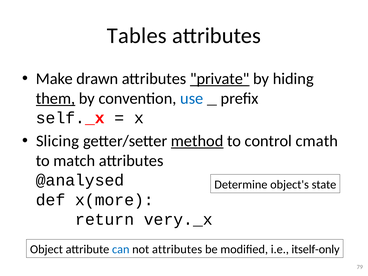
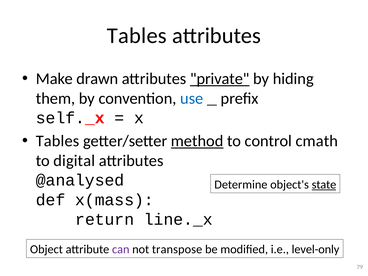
them underline: present -> none (56, 98)
Slicing: Slicing -> Tables (58, 141)
match: match -> digital (74, 161)
state underline: none -> present (324, 184)
x(more: x(more -> x(mass (114, 200)
very._x: very._x -> line._x (178, 220)
can colour: blue -> purple (121, 249)
not attributes: attributes -> transpose (177, 249)
itself-only: itself-only -> level-only (316, 249)
